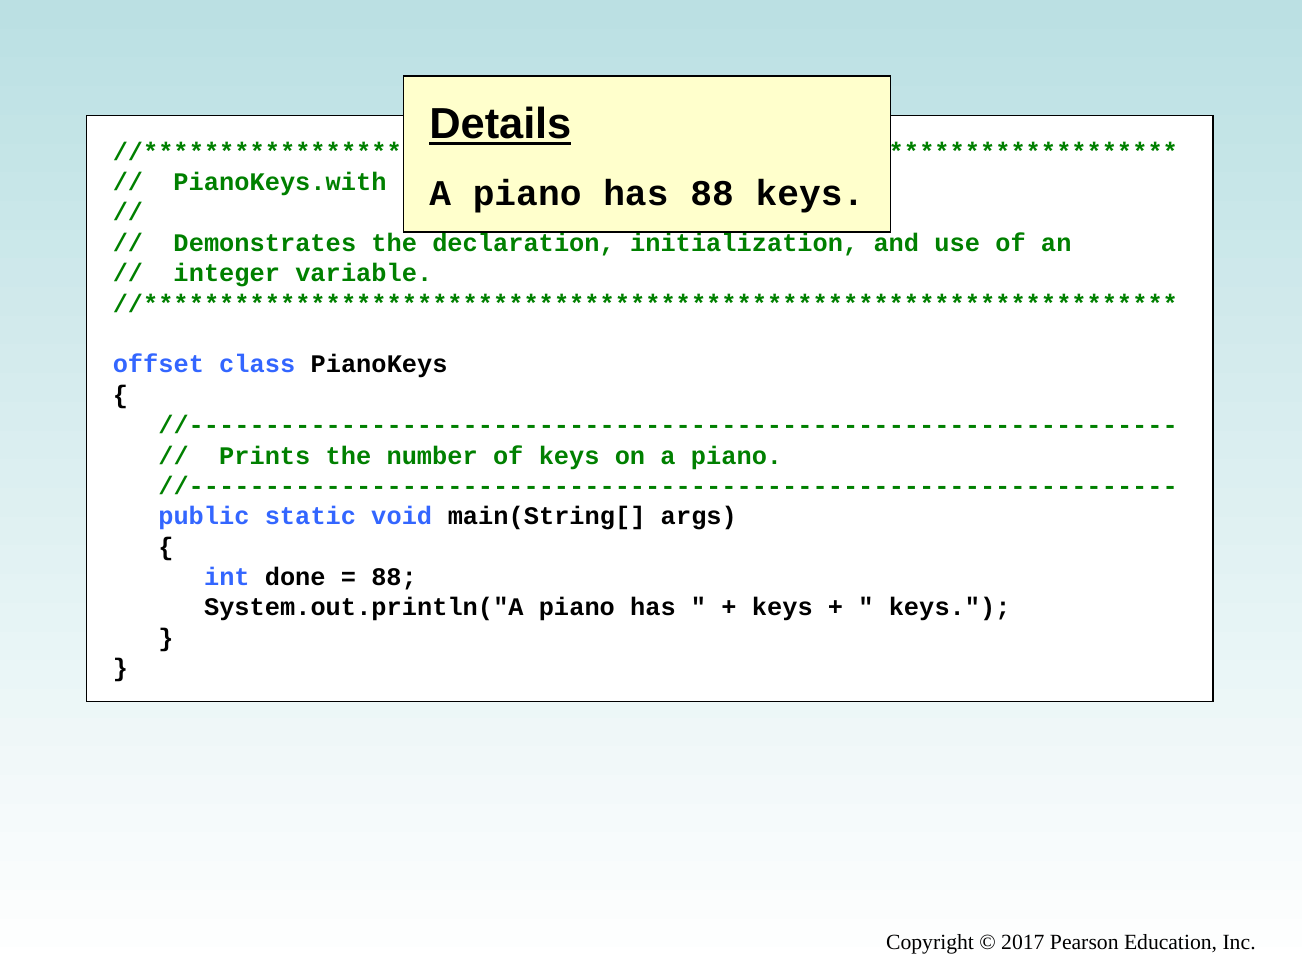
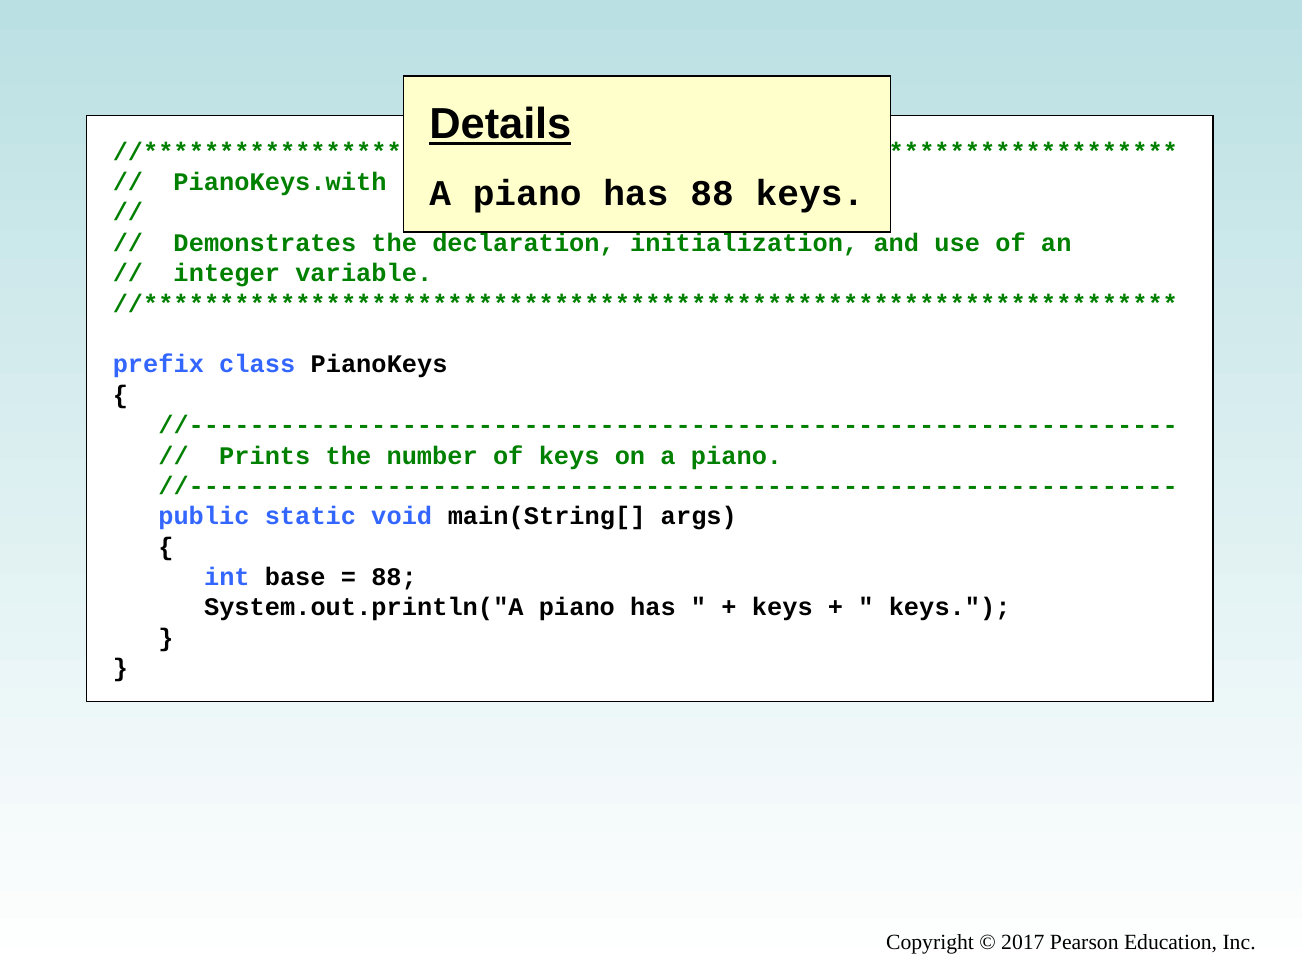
offset: offset -> prefix (158, 365)
done: done -> base (295, 577)
